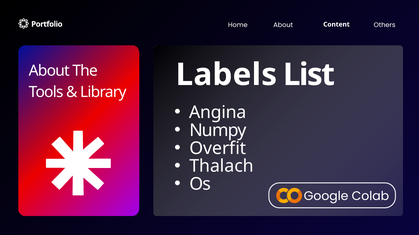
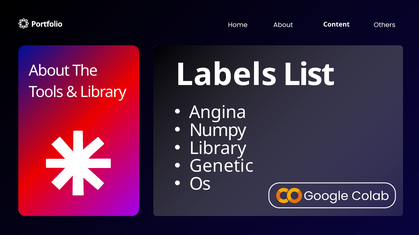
Overfit: Overfit -> Library (218, 149)
Thalach: Thalach -> Genetic (222, 167)
